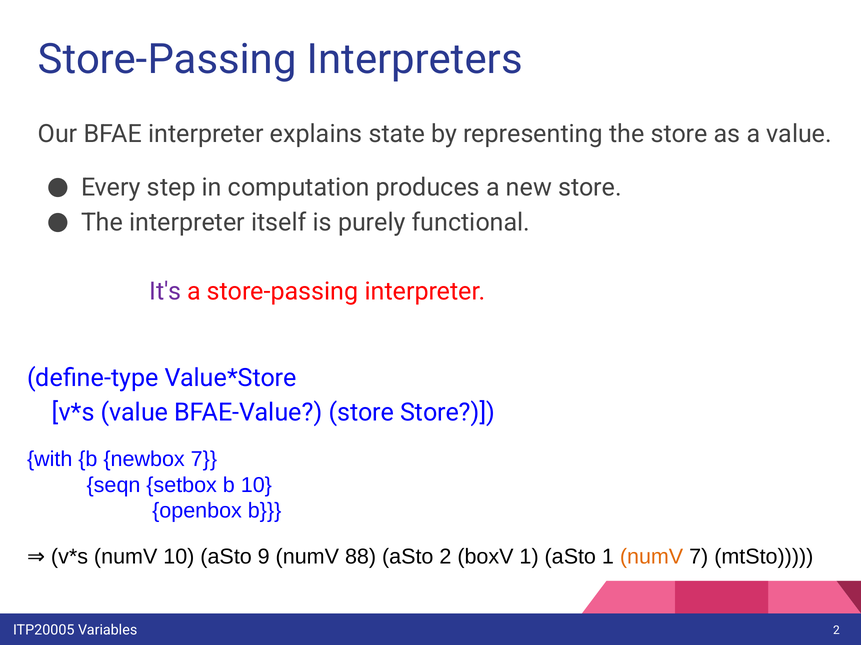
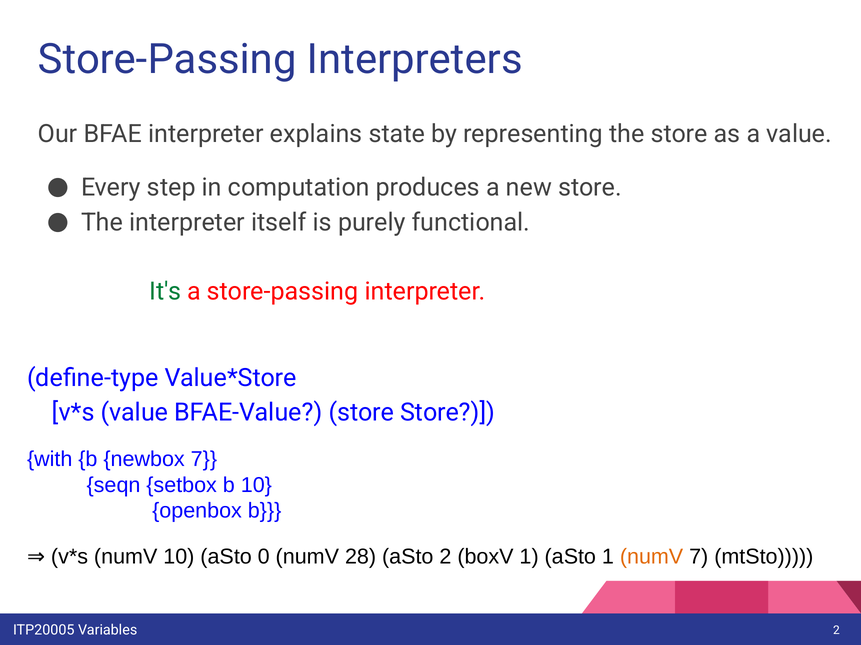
It's colour: purple -> green (165, 292)
9: 9 -> 0 (264, 557)
88: 88 -> 28 (361, 557)
